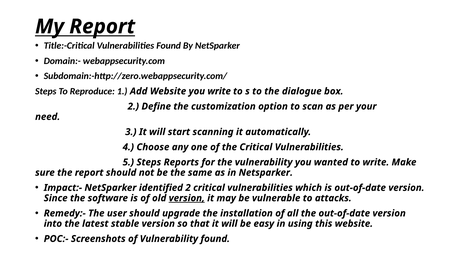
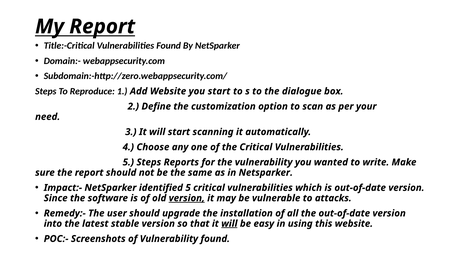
you write: write -> start (219, 91)
identified 2: 2 -> 5 (188, 188)
will underline: none -> present (229, 224)
